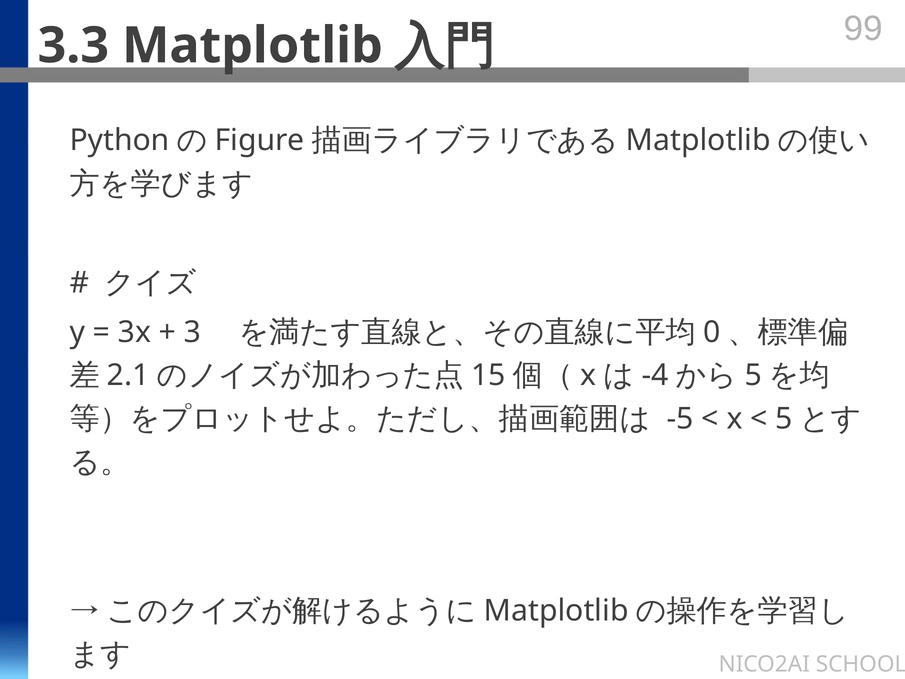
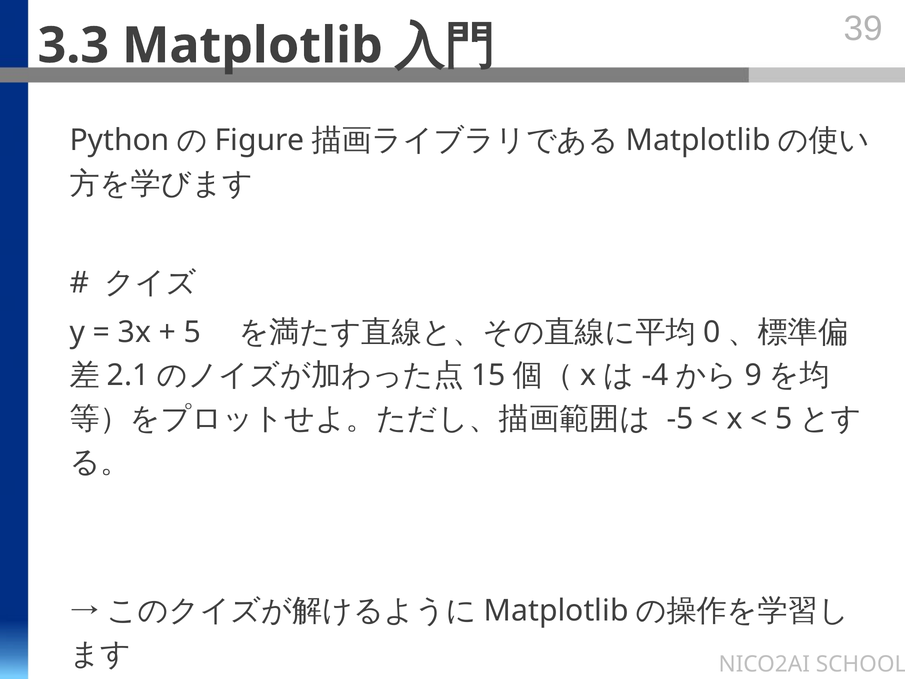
99: 99 -> 39 (863, 29)
3: 3 -> 5 (193, 332)
5: 5 -> 9 (753, 375)
